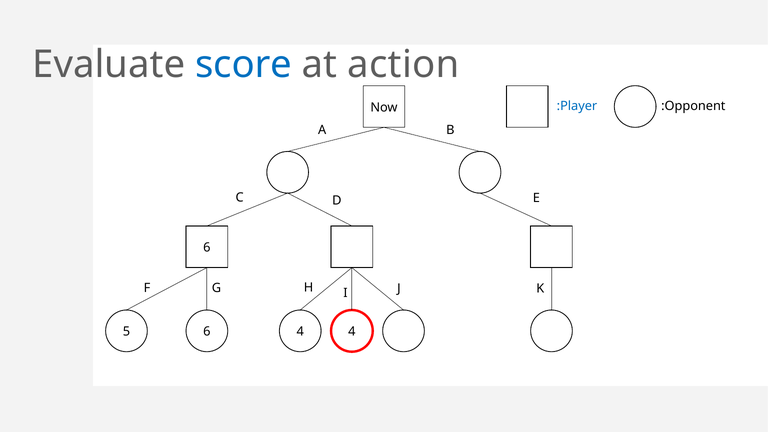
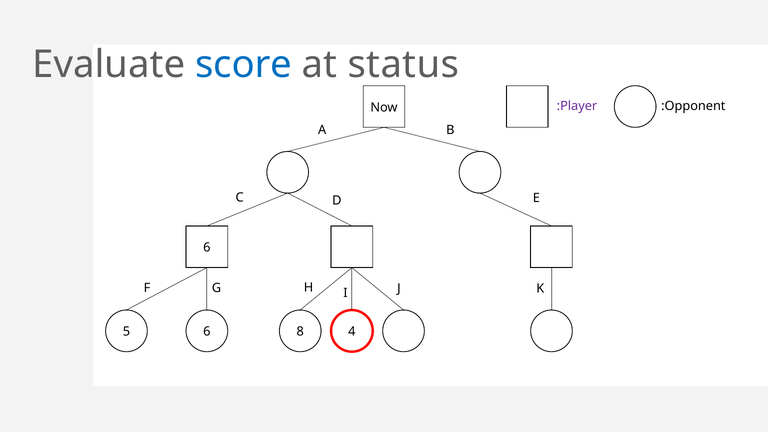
action: action -> status (403, 65)
:Player colour: blue -> purple (577, 106)
5 4: 4 -> 8 (300, 332)
